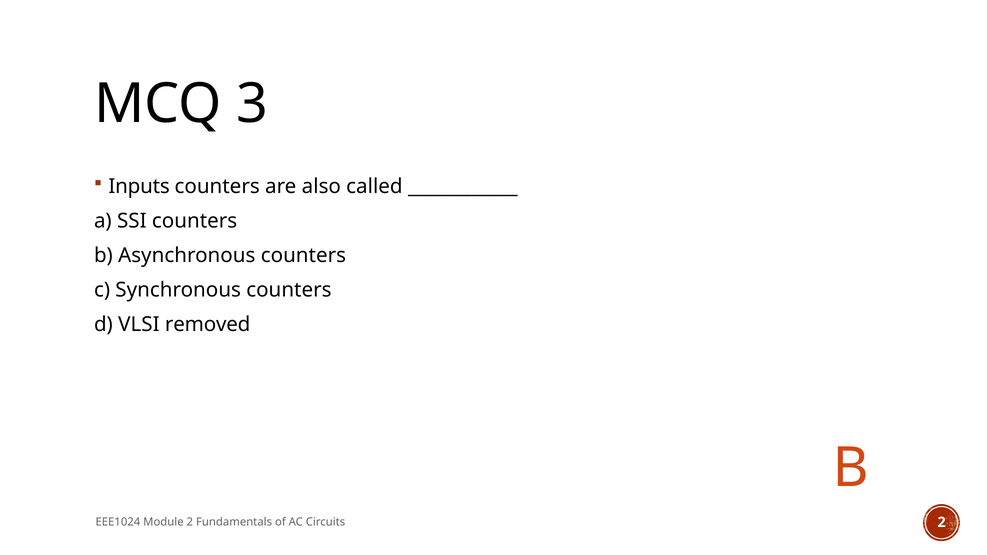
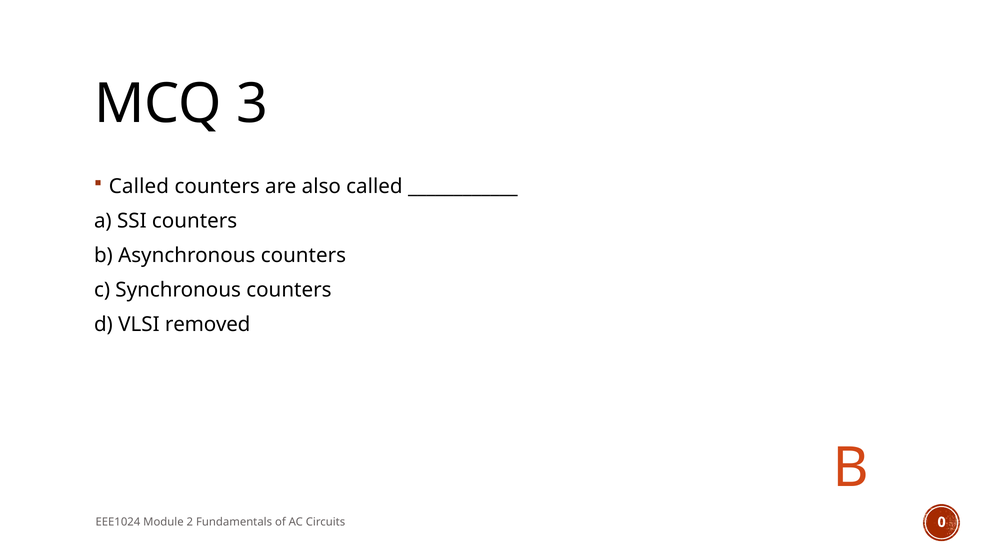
Inputs: Inputs -> Called (139, 186)
Circuits 2: 2 -> 0 (942, 522)
